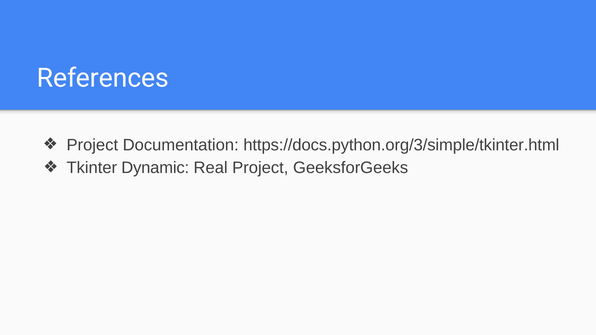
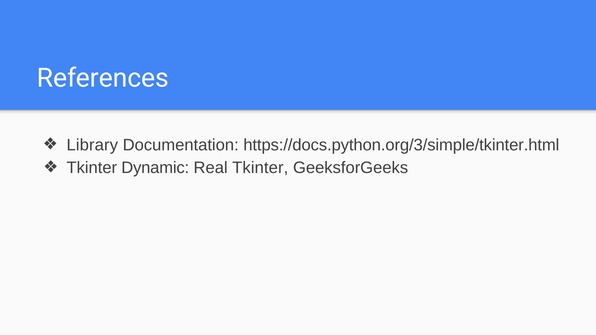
Project: Project -> Library (92, 145)
Real Project: Project -> Tkinter (260, 168)
